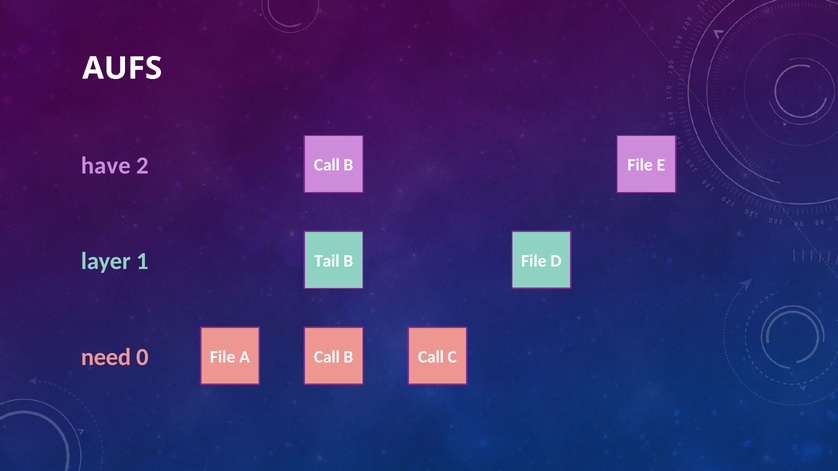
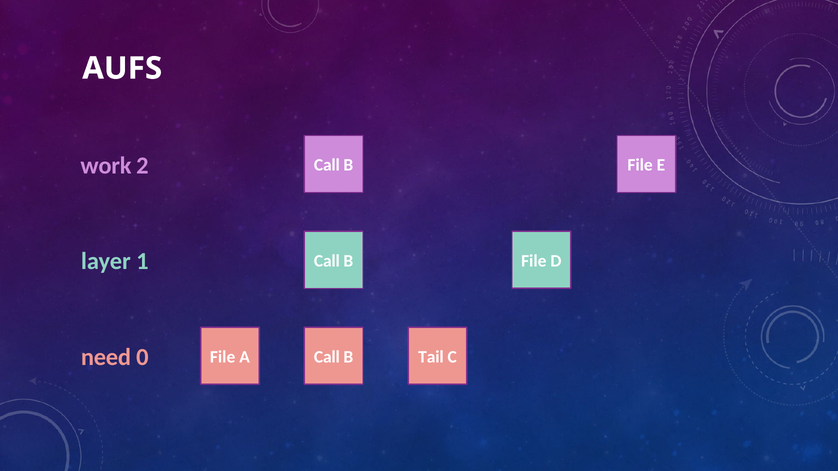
have: have -> work (106, 166)
Tail: Tail -> Call (327, 261)
B Call: Call -> Tail (431, 357)
